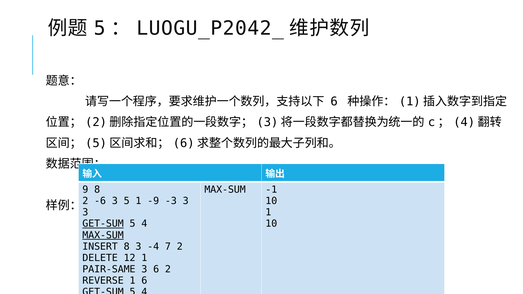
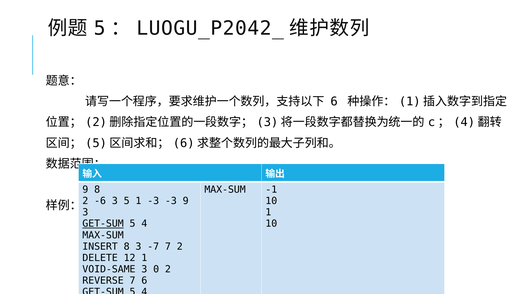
1 -9: -9 -> -3 (153, 201)
-3 3: 3 -> 9 (186, 201)
MAX-SUM underline: present -> none (103, 235)
-4: -4 -> -7 (153, 247)
PAIR-SAME: PAIR-SAME -> VOID-SAME (109, 269)
3 6: 6 -> 0 (156, 269)
REVERSE 1: 1 -> 7 (133, 281)
